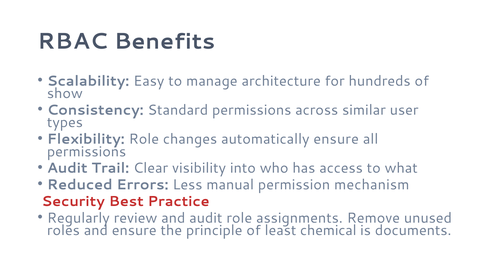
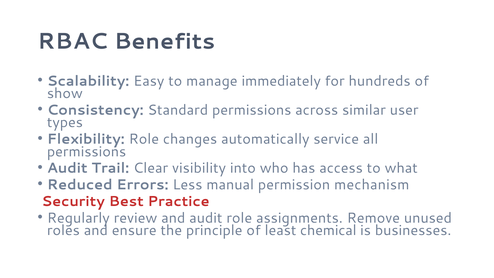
architecture: architecture -> immediately (281, 81)
automatically ensure: ensure -> service (336, 139)
documents: documents -> businesses (413, 230)
